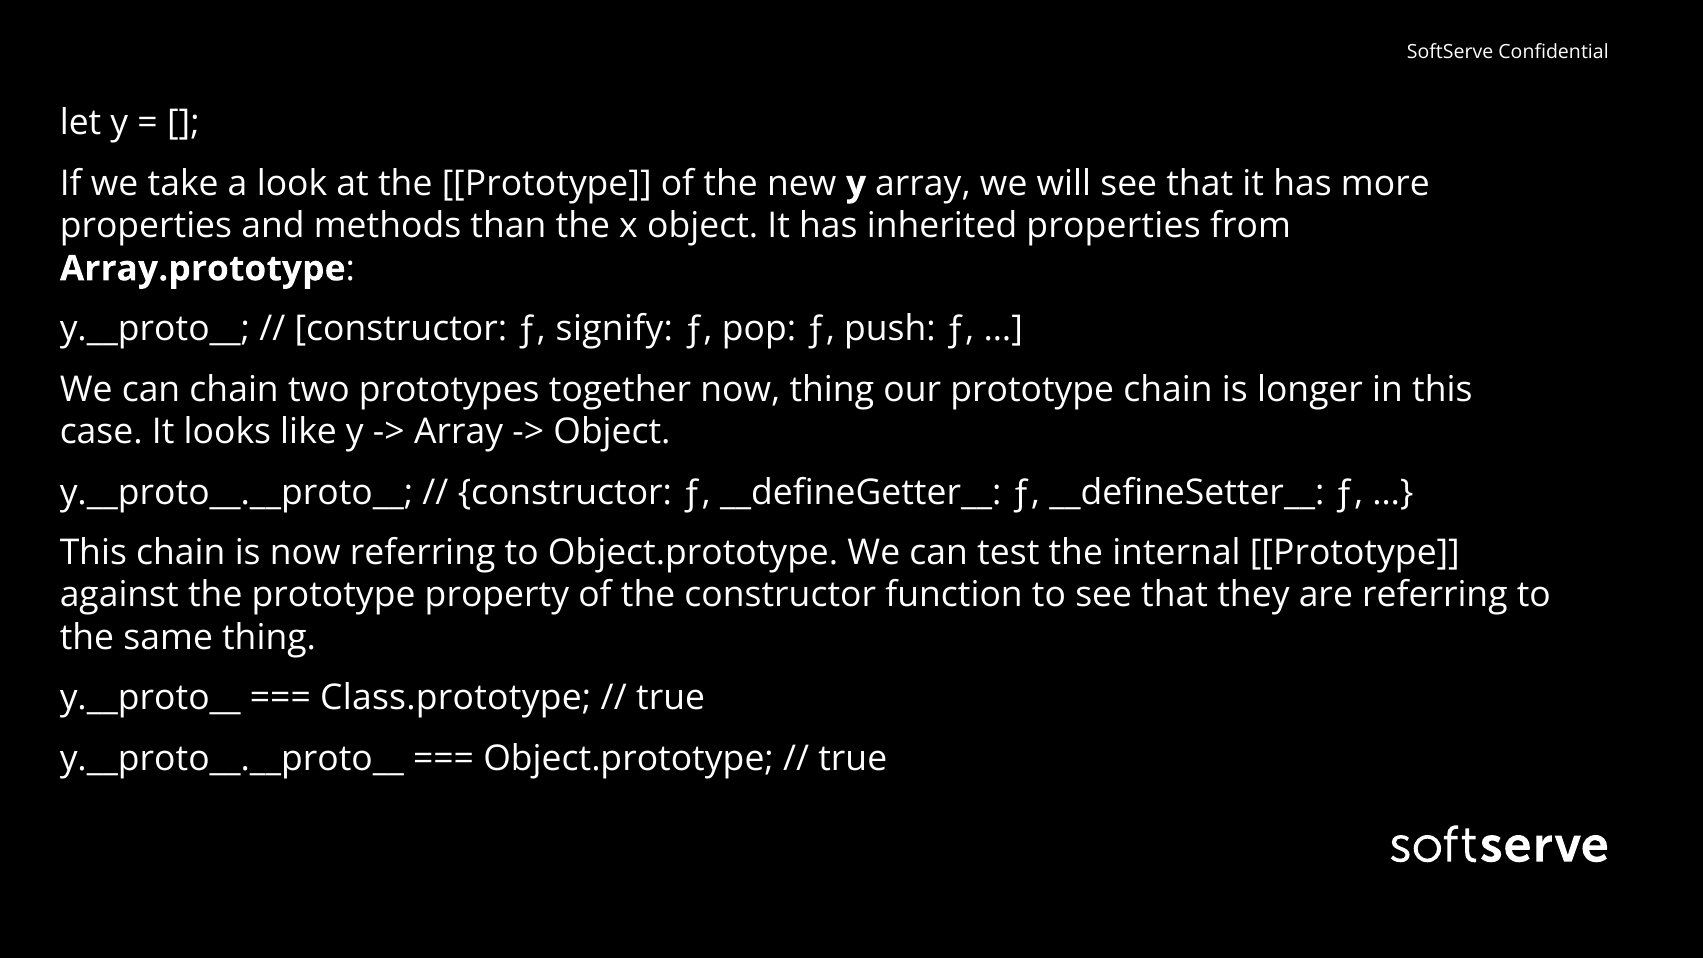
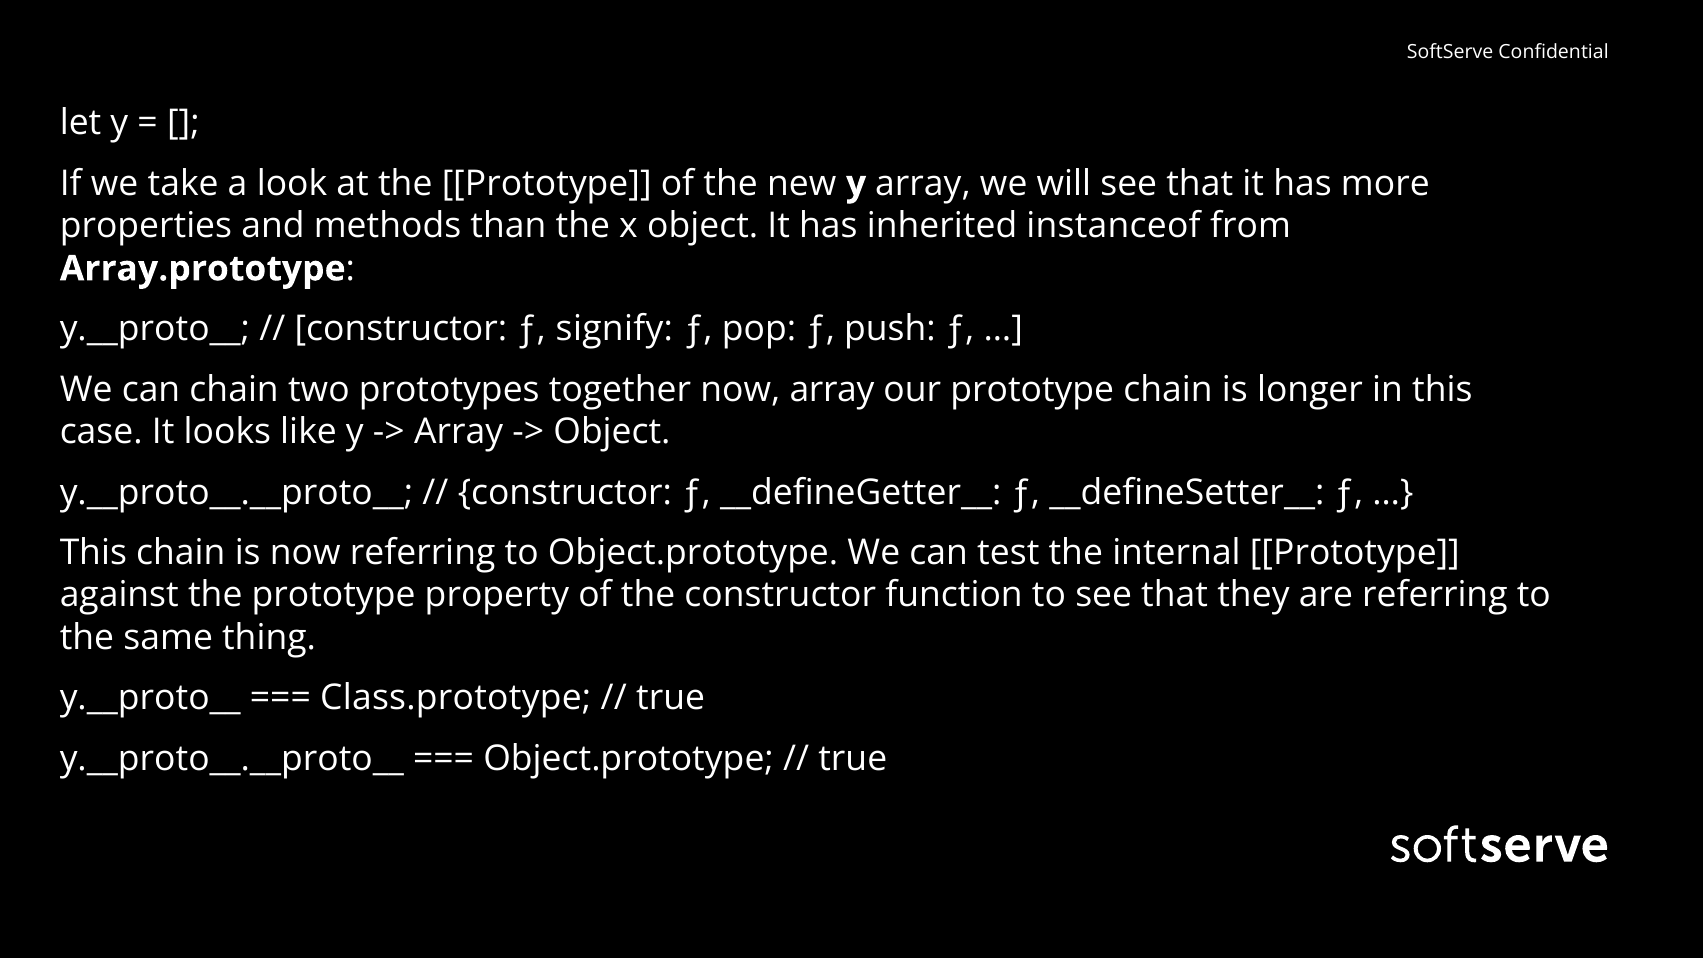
inherited properties: properties -> instanceof (1114, 226)
now thing: thing -> array (832, 389)
